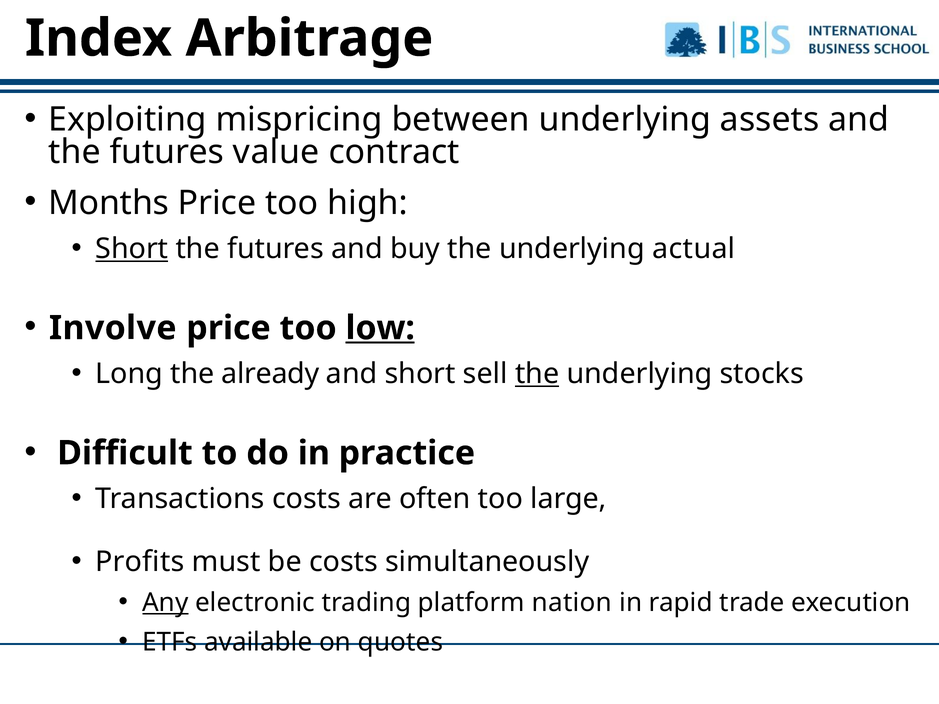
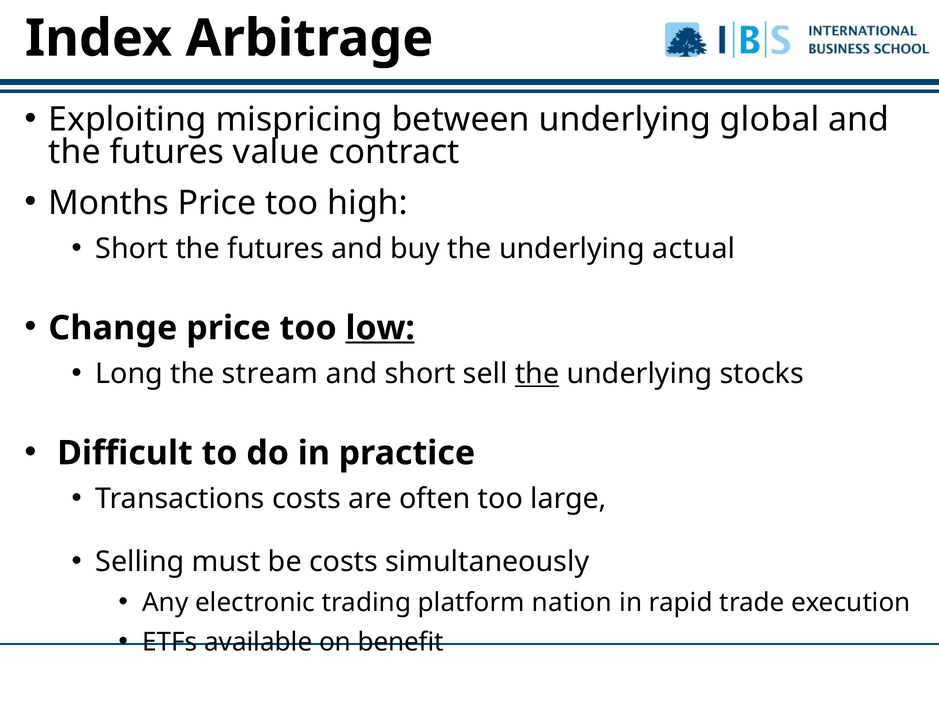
assets: assets -> global (770, 120)
Short underline: present -> none (132, 249)
Involve: Involve -> Change (113, 328)
already: already -> stream (270, 374)
Profits: Profits -> Selling (140, 562)
Any underline: present -> none (165, 603)
quotes: quotes -> benefit (401, 642)
